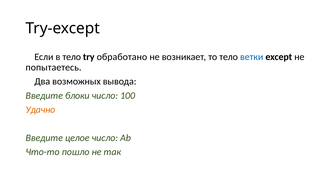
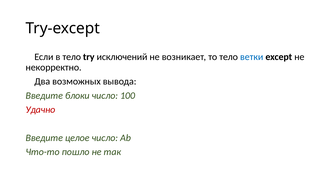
обработано: обработано -> исключений (122, 57)
попытаетесь: попытаетесь -> некорректно (54, 67)
Удачно colour: orange -> red (40, 110)
